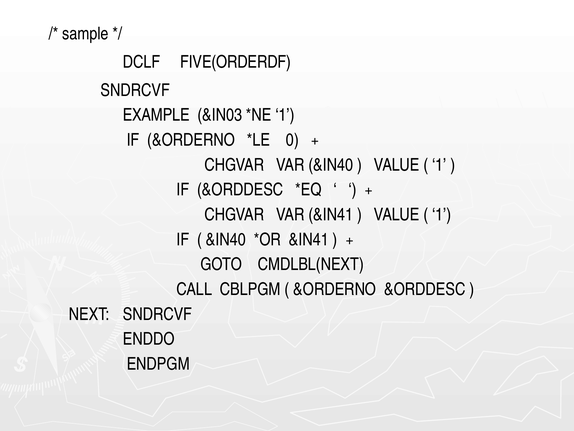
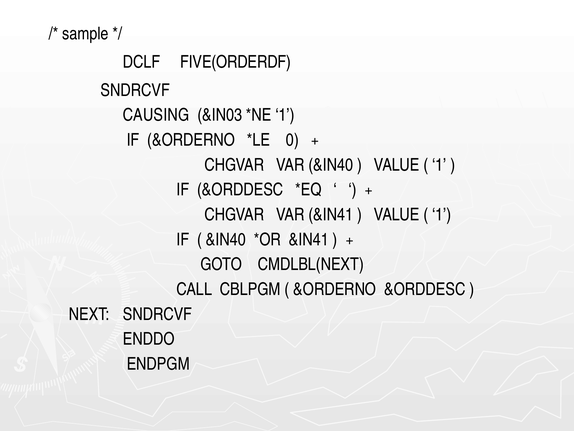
EXAMPLE: EXAMPLE -> CAUSING (156, 115)
